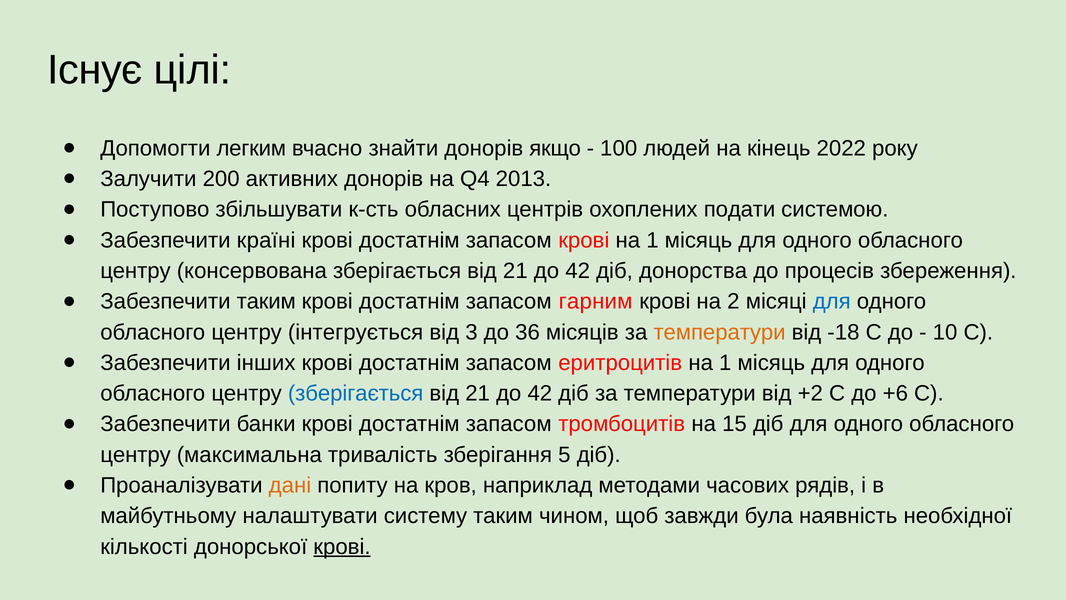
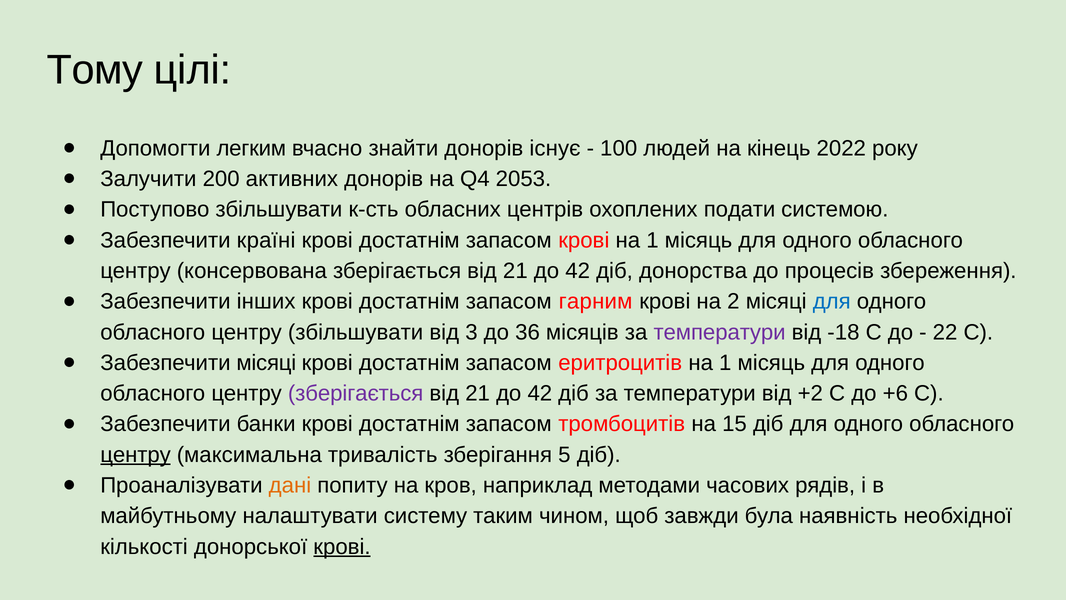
Існує: Існує -> Тому (95, 70)
якщо: якщо -> існує (555, 148)
2013: 2013 -> 2053 (523, 179)
Забезпечити таким: таким -> інших (266, 301)
центру інтегрується: інтегрується -> збільшувати (356, 332)
температури colour: orange -> purple (720, 332)
10: 10 -> 22 (945, 332)
Забезпечити інших: інших -> місяці (266, 363)
зберігається colour: blue -> purple (356, 393)
центру underline: none -> present (136, 455)
